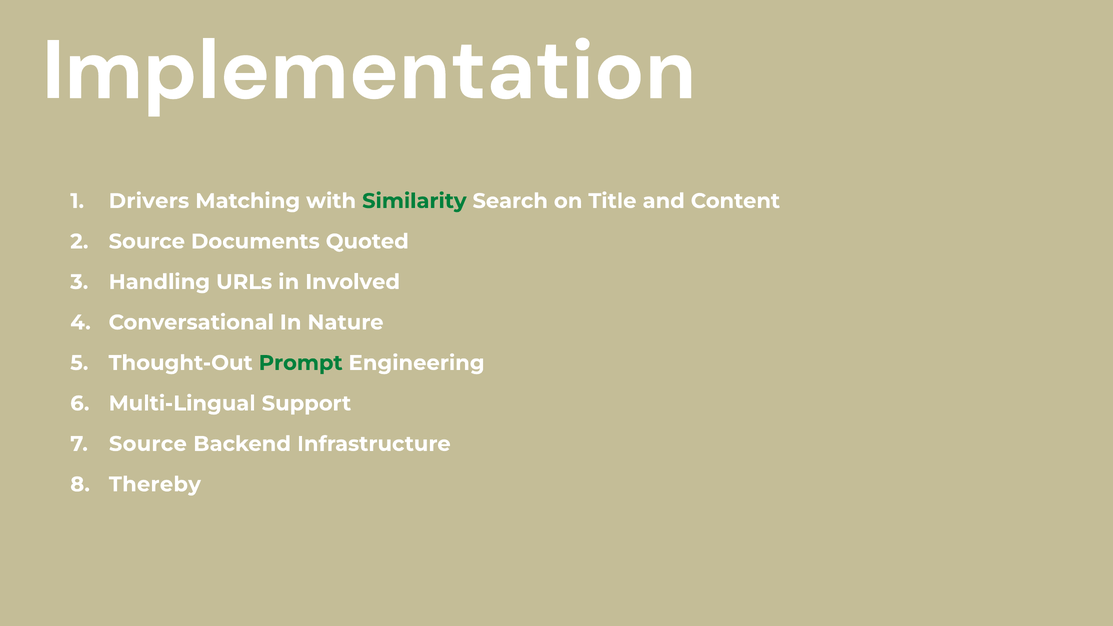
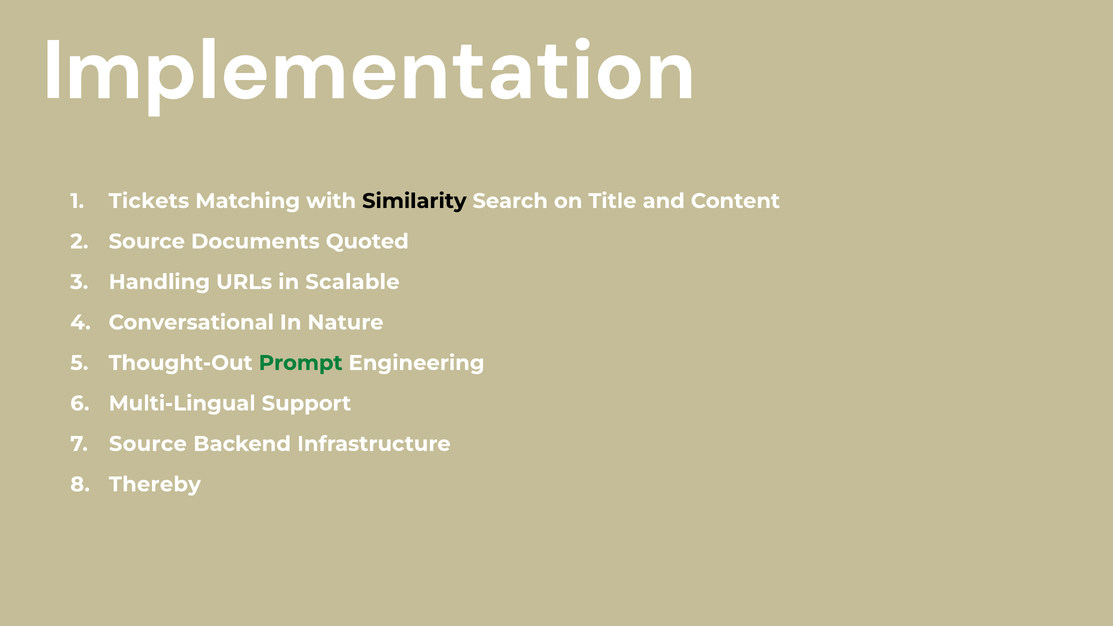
Drivers: Drivers -> Tickets (149, 201)
Similarity colour: green -> black (414, 201)
Involved: Involved -> Scalable (352, 282)
